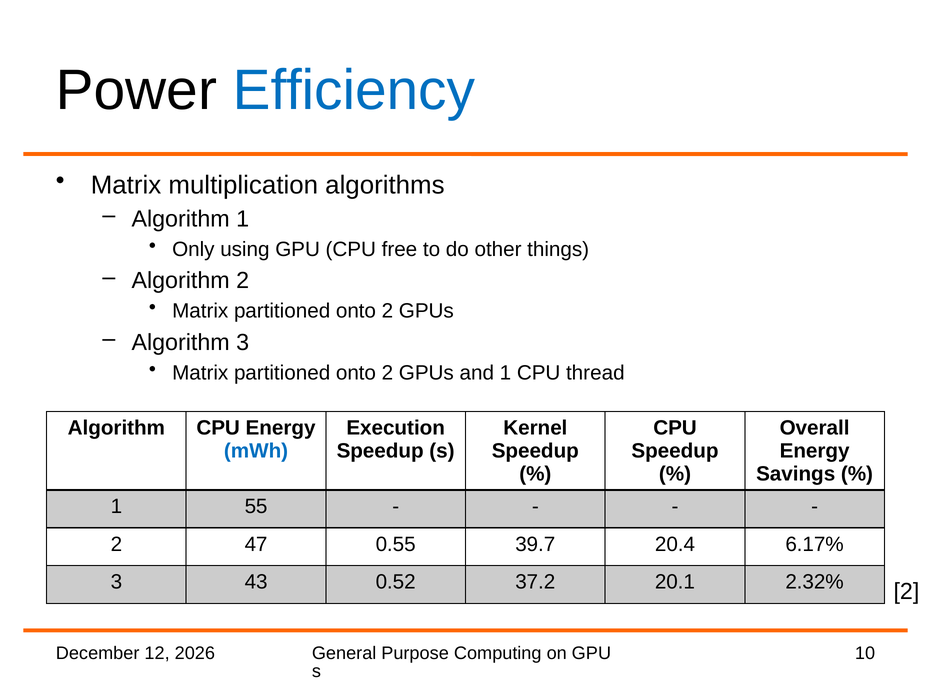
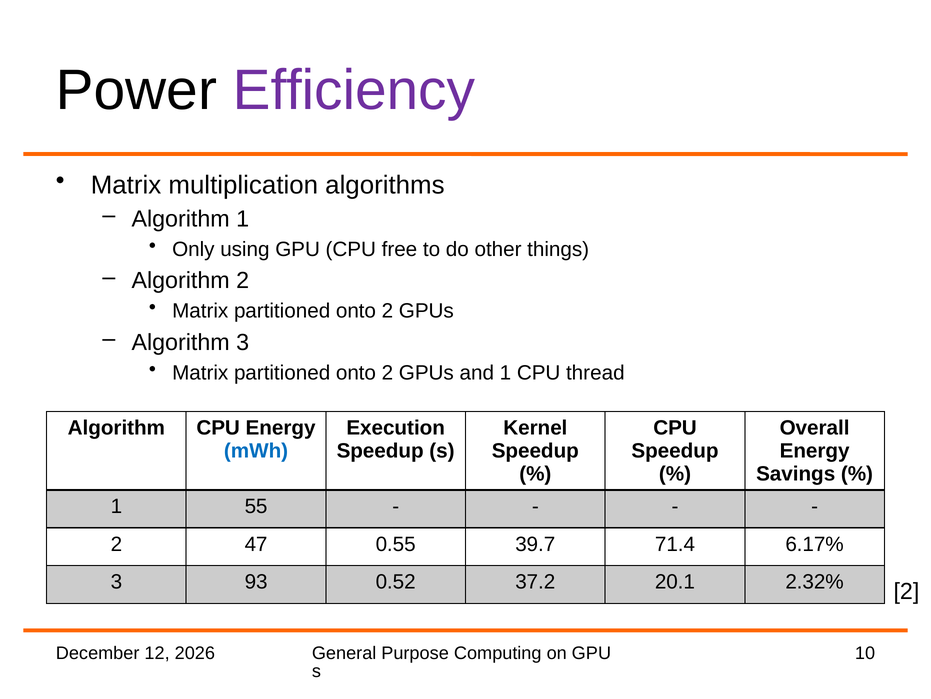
Efficiency colour: blue -> purple (354, 90)
20.4: 20.4 -> 71.4 (675, 544)
43: 43 -> 93 (256, 581)
